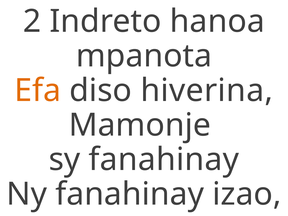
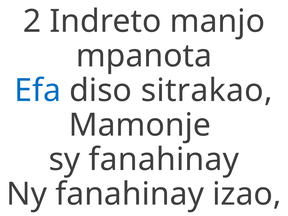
hanoa: hanoa -> manjo (217, 21)
Efa colour: orange -> blue (38, 91)
hiverina: hiverina -> sitrakao (207, 91)
